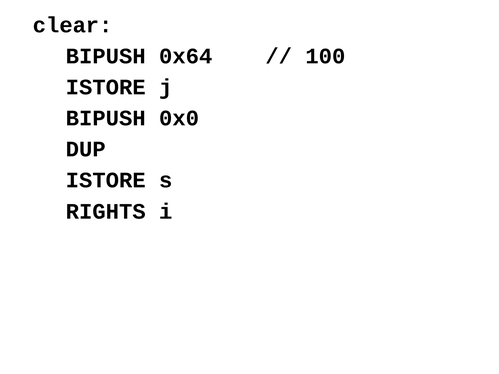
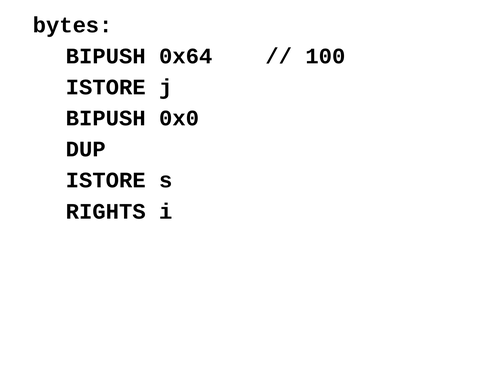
clear: clear -> bytes (73, 25)
